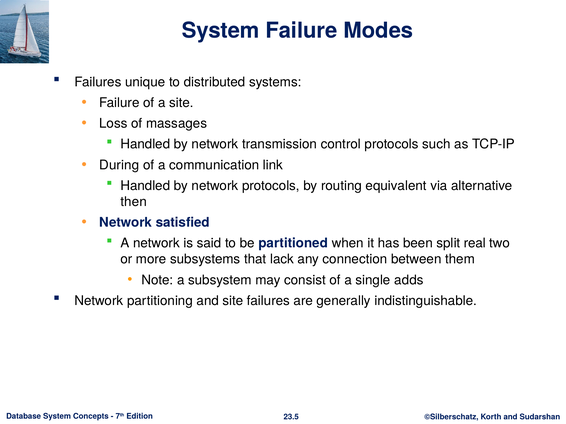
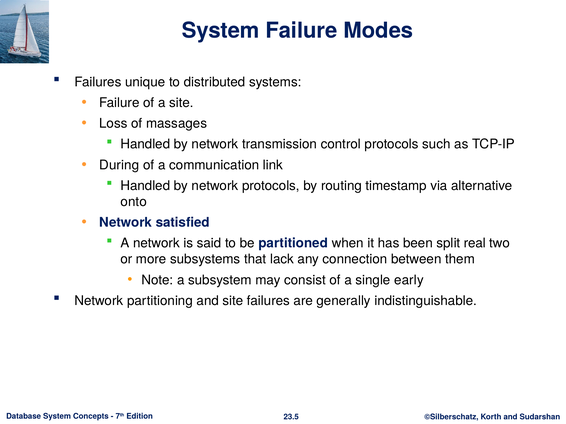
equivalent: equivalent -> timestamp (396, 186)
then: then -> onto (134, 202)
adds: adds -> early (409, 280)
